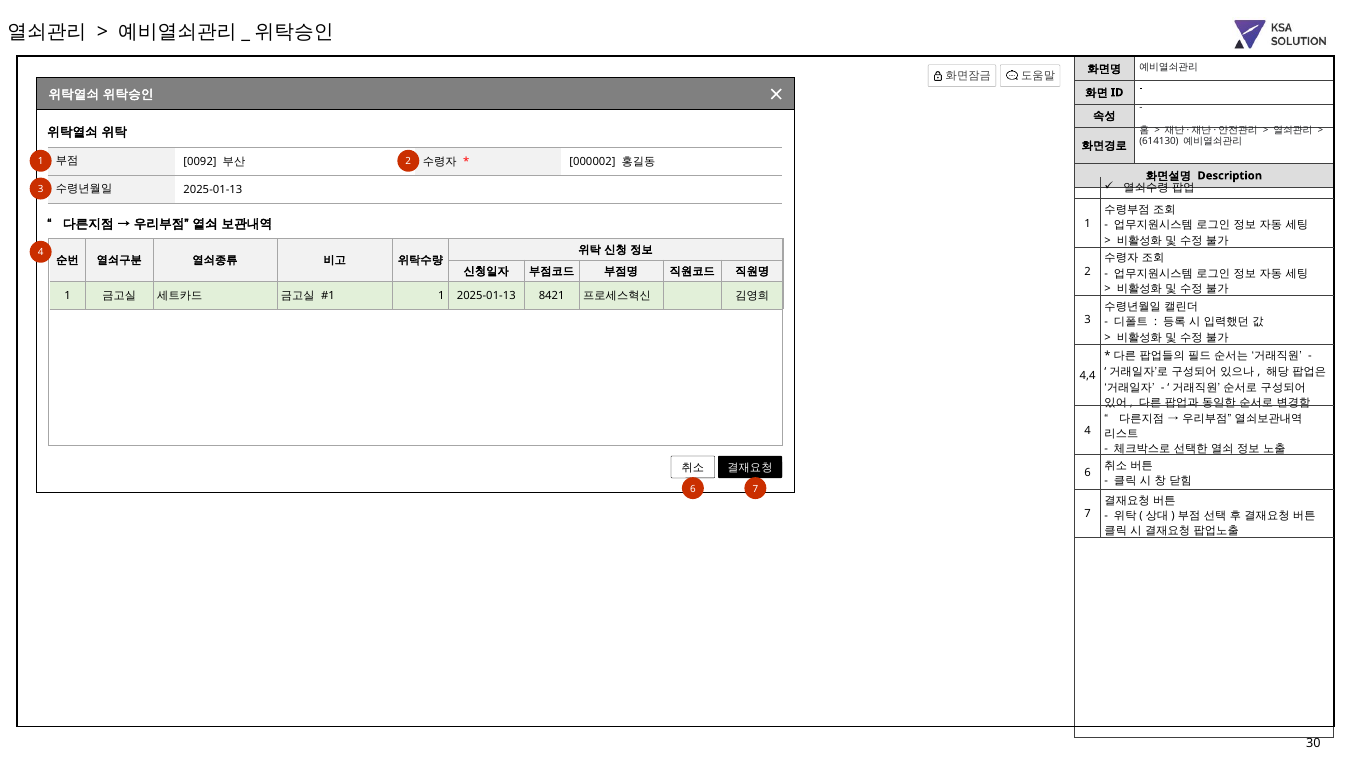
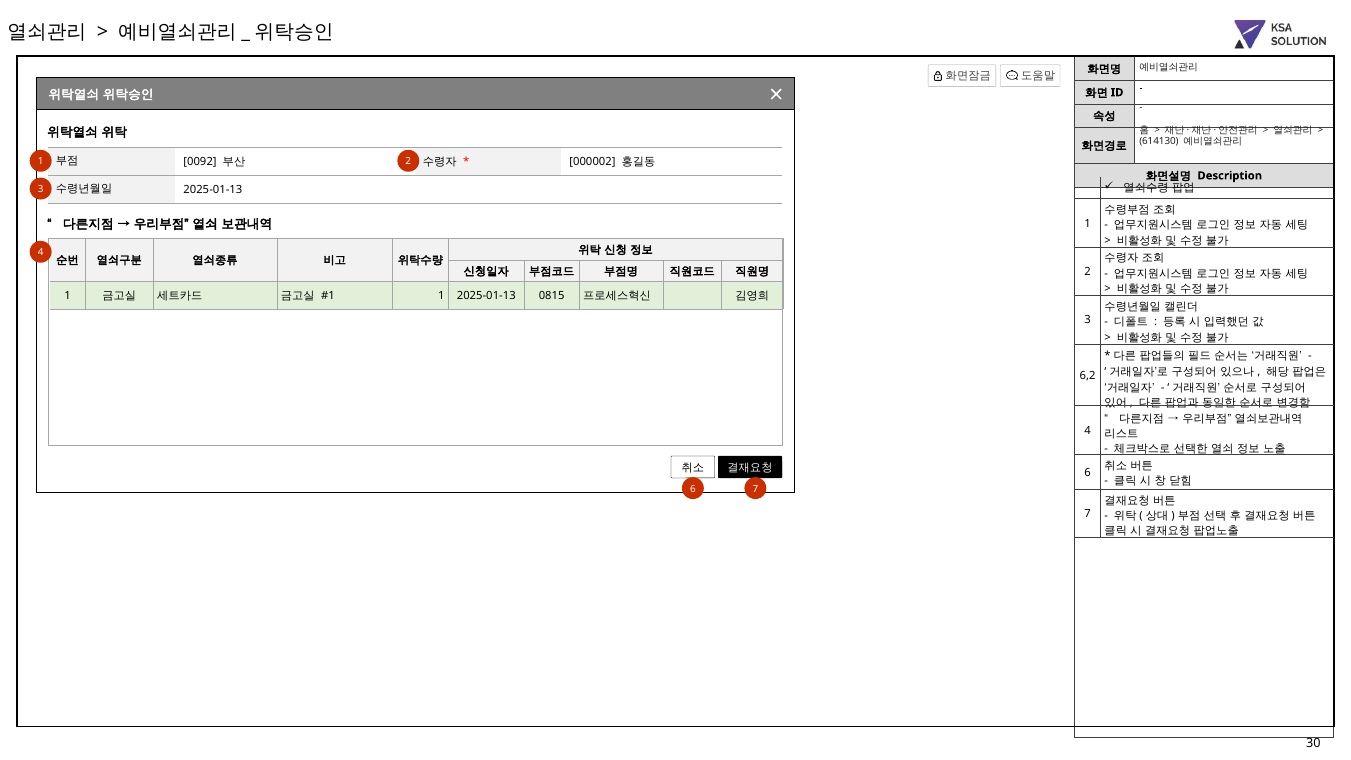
8421: 8421 -> 0815 (552, 296)
4,4: 4,4 -> 6,2 (1088, 375)
